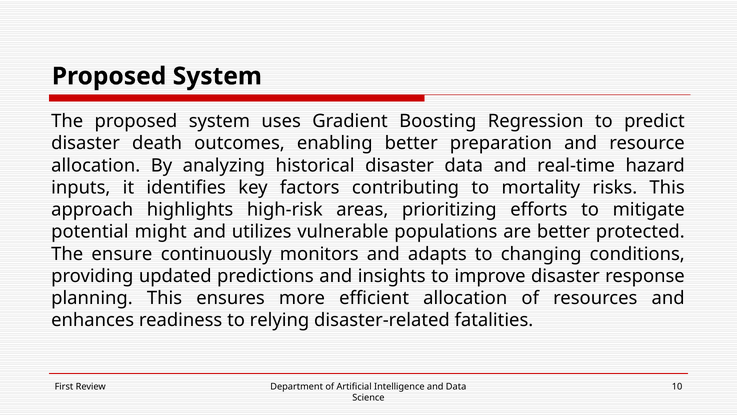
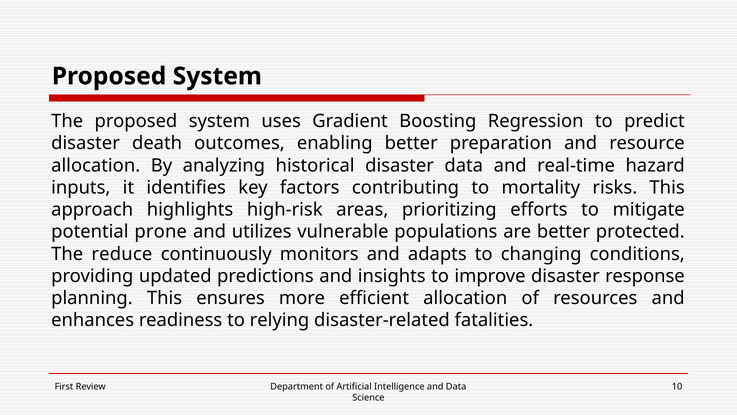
might: might -> prone (161, 232)
ensure: ensure -> reduce (122, 254)
